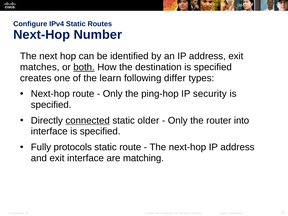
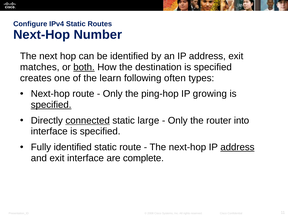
differ: differ -> often (175, 78)
security: security -> growing (210, 94)
specified underline: none -> present (51, 105)
older: older -> large (148, 120)
Fully protocols: protocols -> identified (73, 147)
address underline: none -> present (237, 147)
matching: matching -> complete (143, 158)
